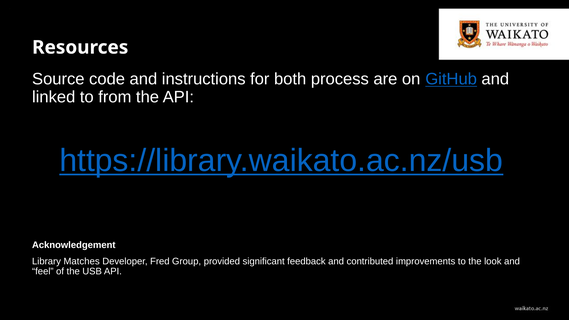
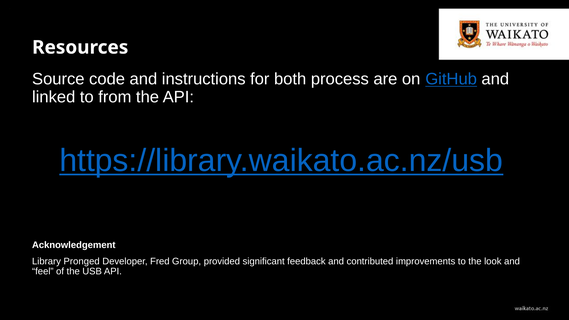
Matches: Matches -> Pronged (82, 261)
